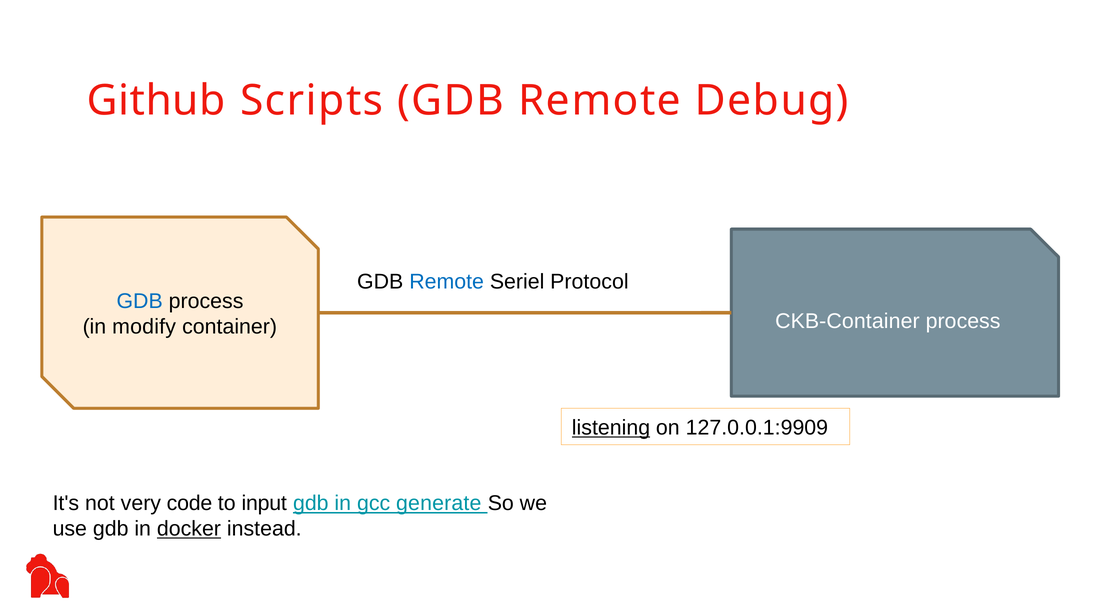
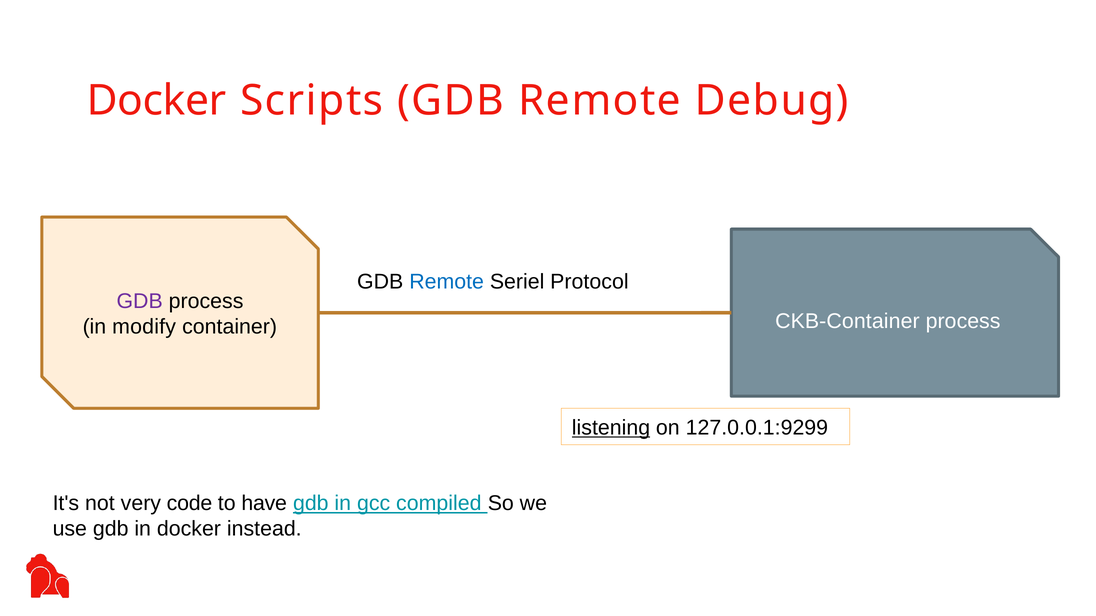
Github: Github -> Docker (156, 101)
GDB colour: blue -> purple (140, 302)
127.0.0.1:9909: 127.0.0.1:9909 -> 127.0.0.1:9299 (757, 428)
input: input -> have (264, 504)
generate: generate -> compiled (439, 504)
docker underline: present -> none (189, 529)
